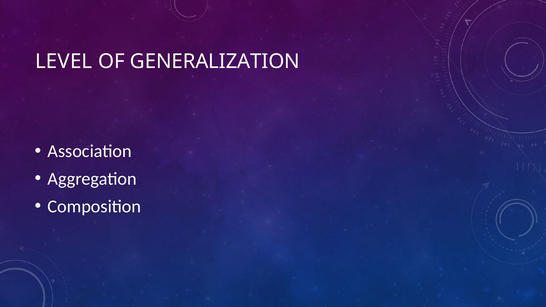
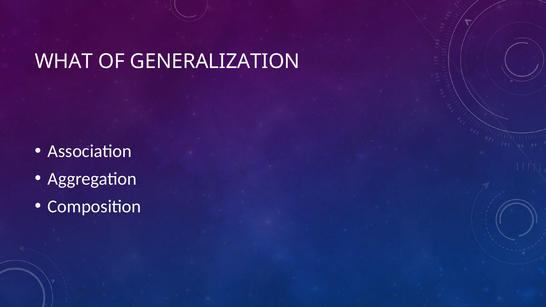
LEVEL: LEVEL -> WHAT (64, 61)
